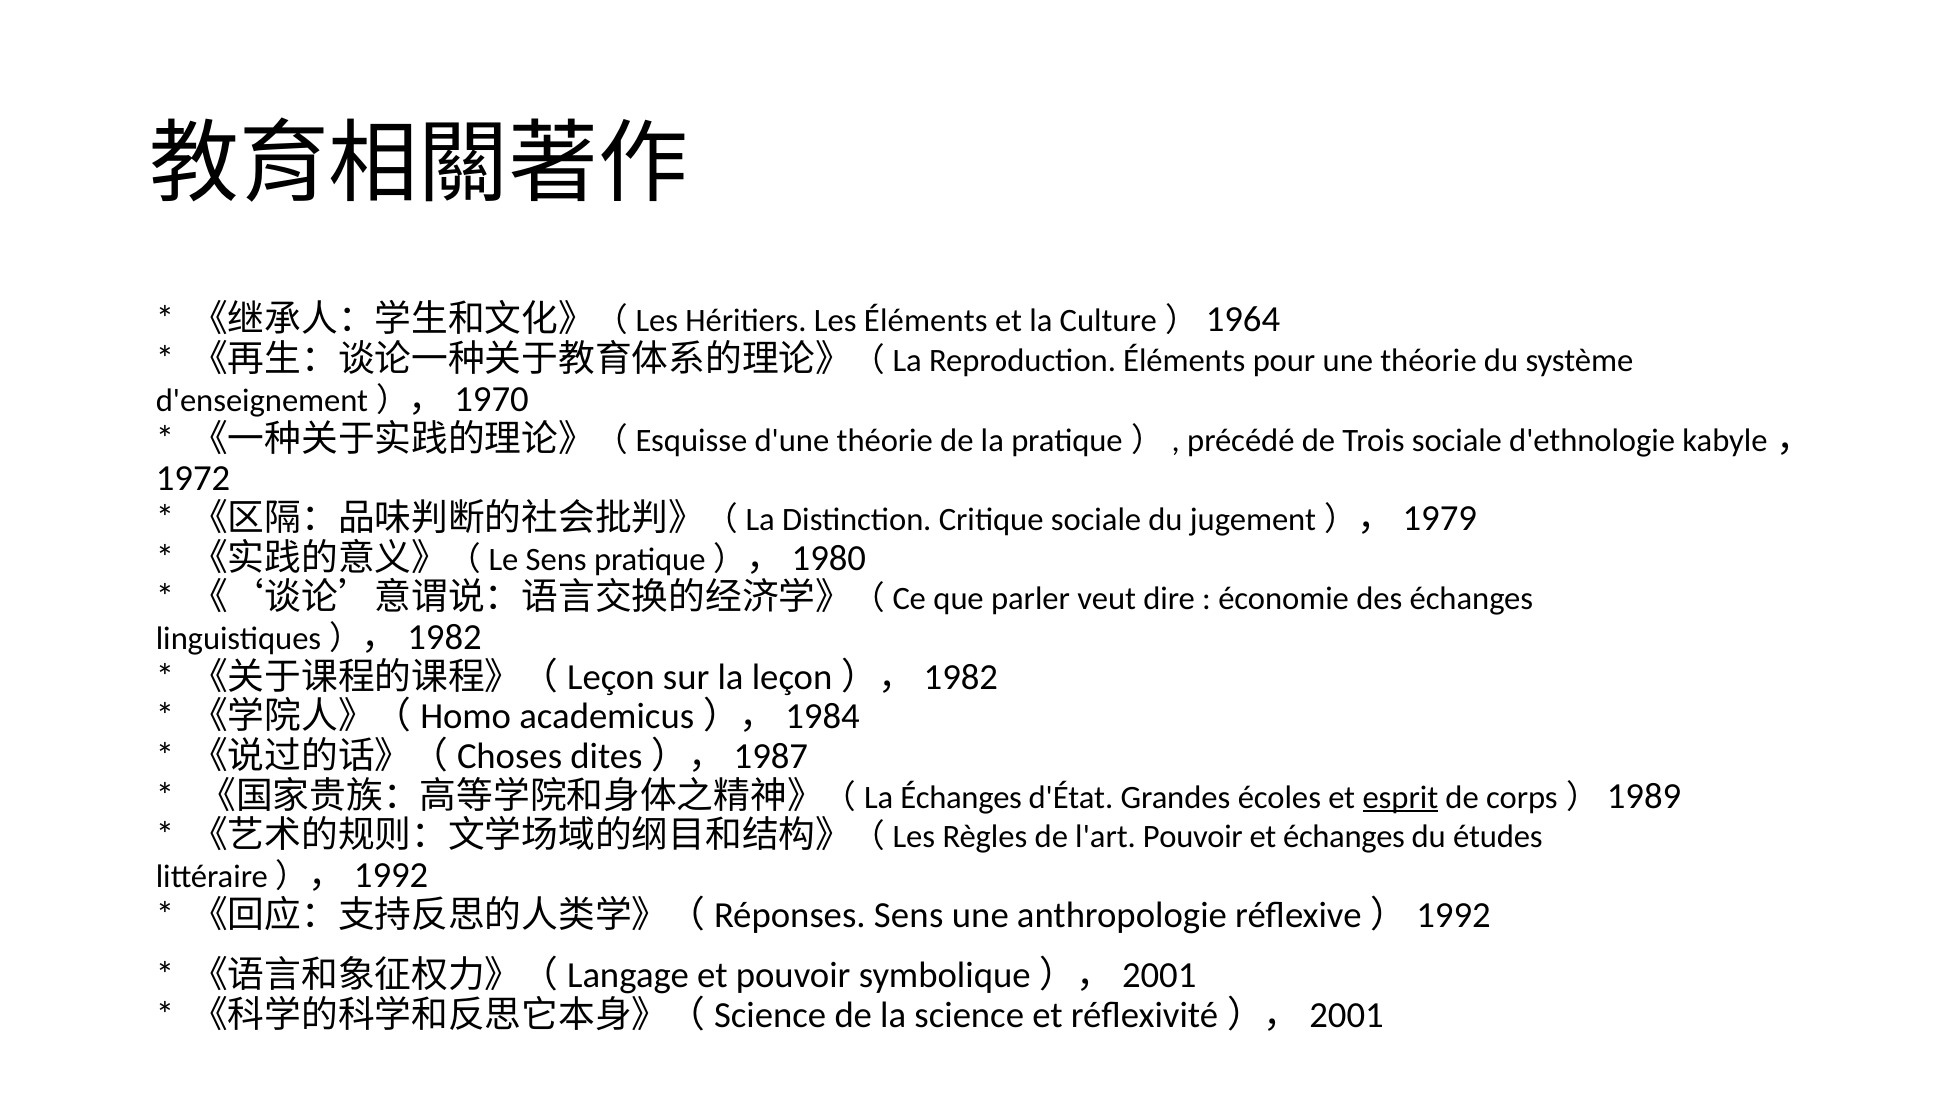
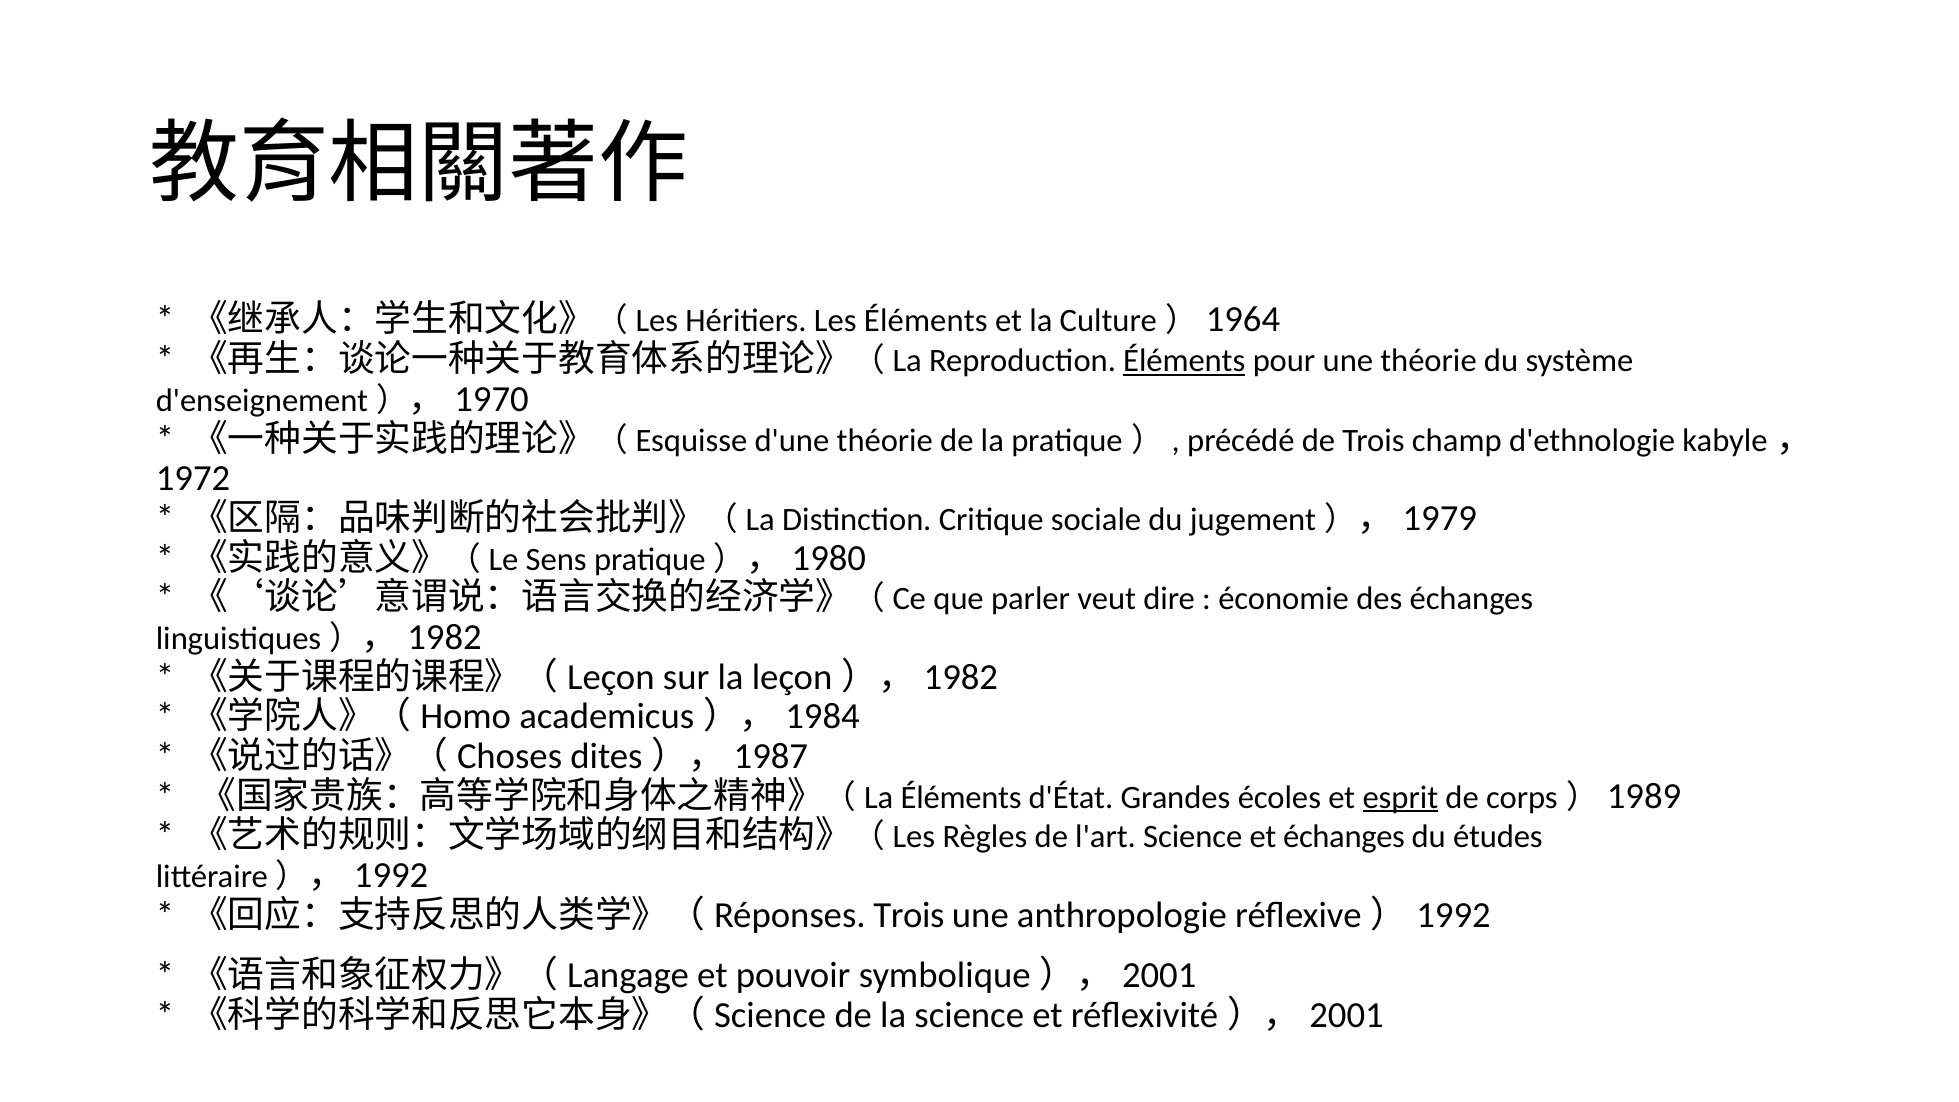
Éléments underline: none -> present (1184, 361)
Trois sociale: sociale -> champ (1457, 440)
Échanges: Échanges -> Éléments (961, 797)
l'art Pouvoir: Pouvoir -> Science (1193, 837)
Sens: Sens -> Trois (909, 915)
